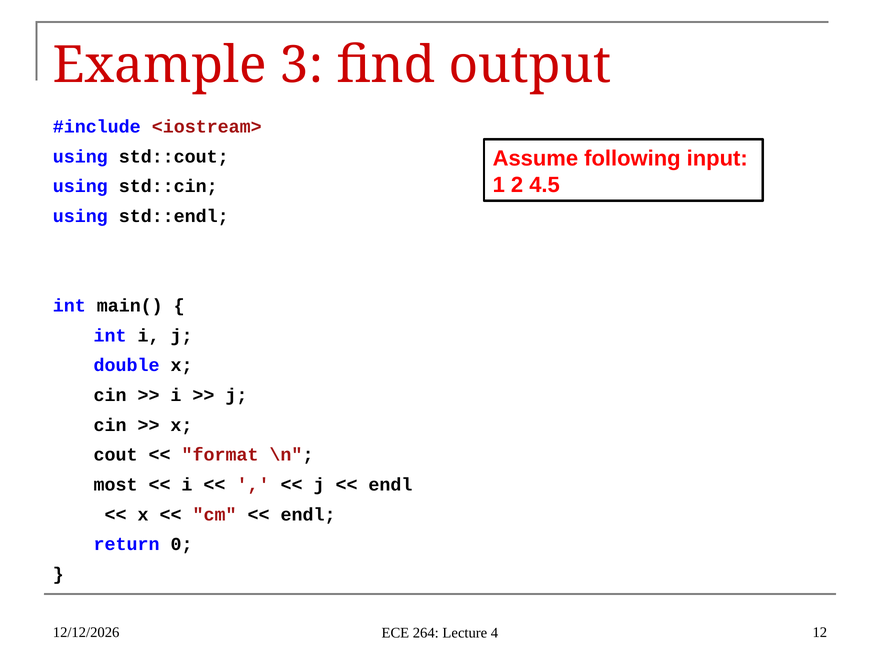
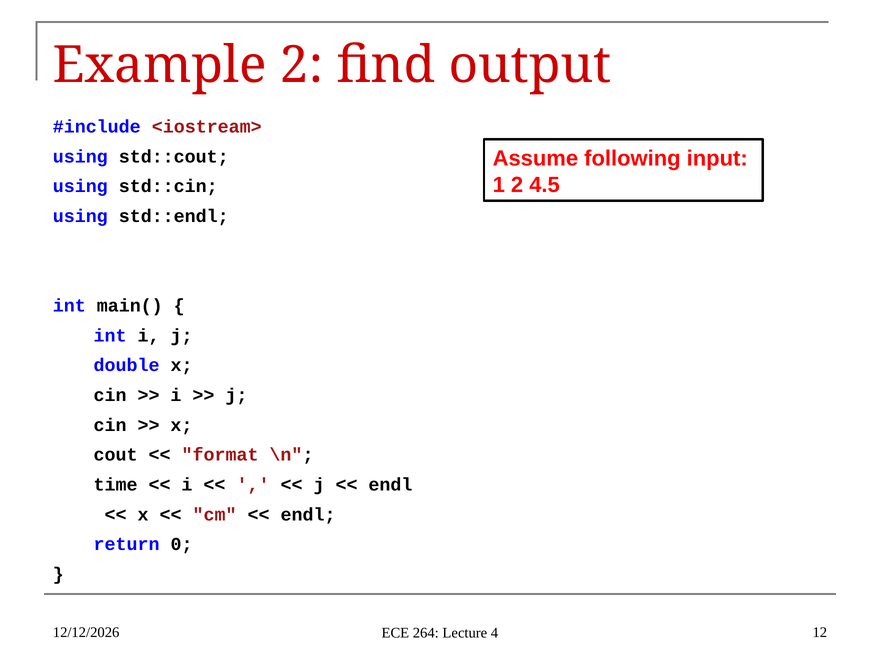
Example 3: 3 -> 2 (302, 66)
most: most -> time (116, 485)
